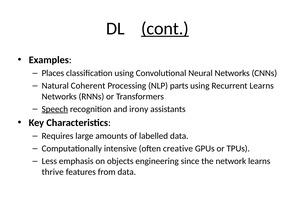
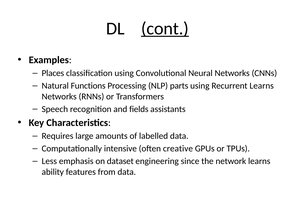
Coherent: Coherent -> Functions (88, 86)
Speech underline: present -> none (55, 109)
irony: irony -> fields (139, 109)
objects: objects -> dataset (120, 161)
thrive: thrive -> ability (53, 172)
